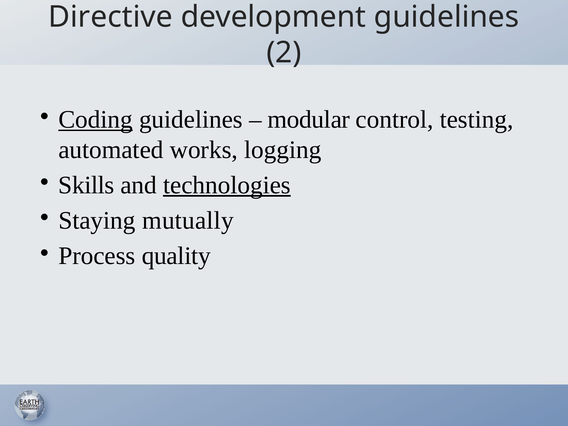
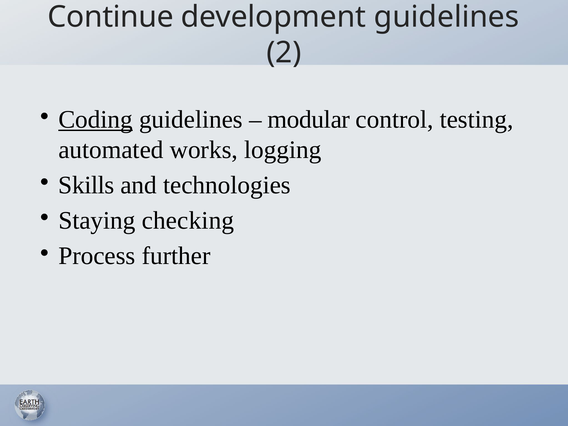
Directive: Directive -> Continue (111, 17)
technologies underline: present -> none (227, 185)
mutually: mutually -> checking (188, 220)
quality: quality -> further (176, 256)
